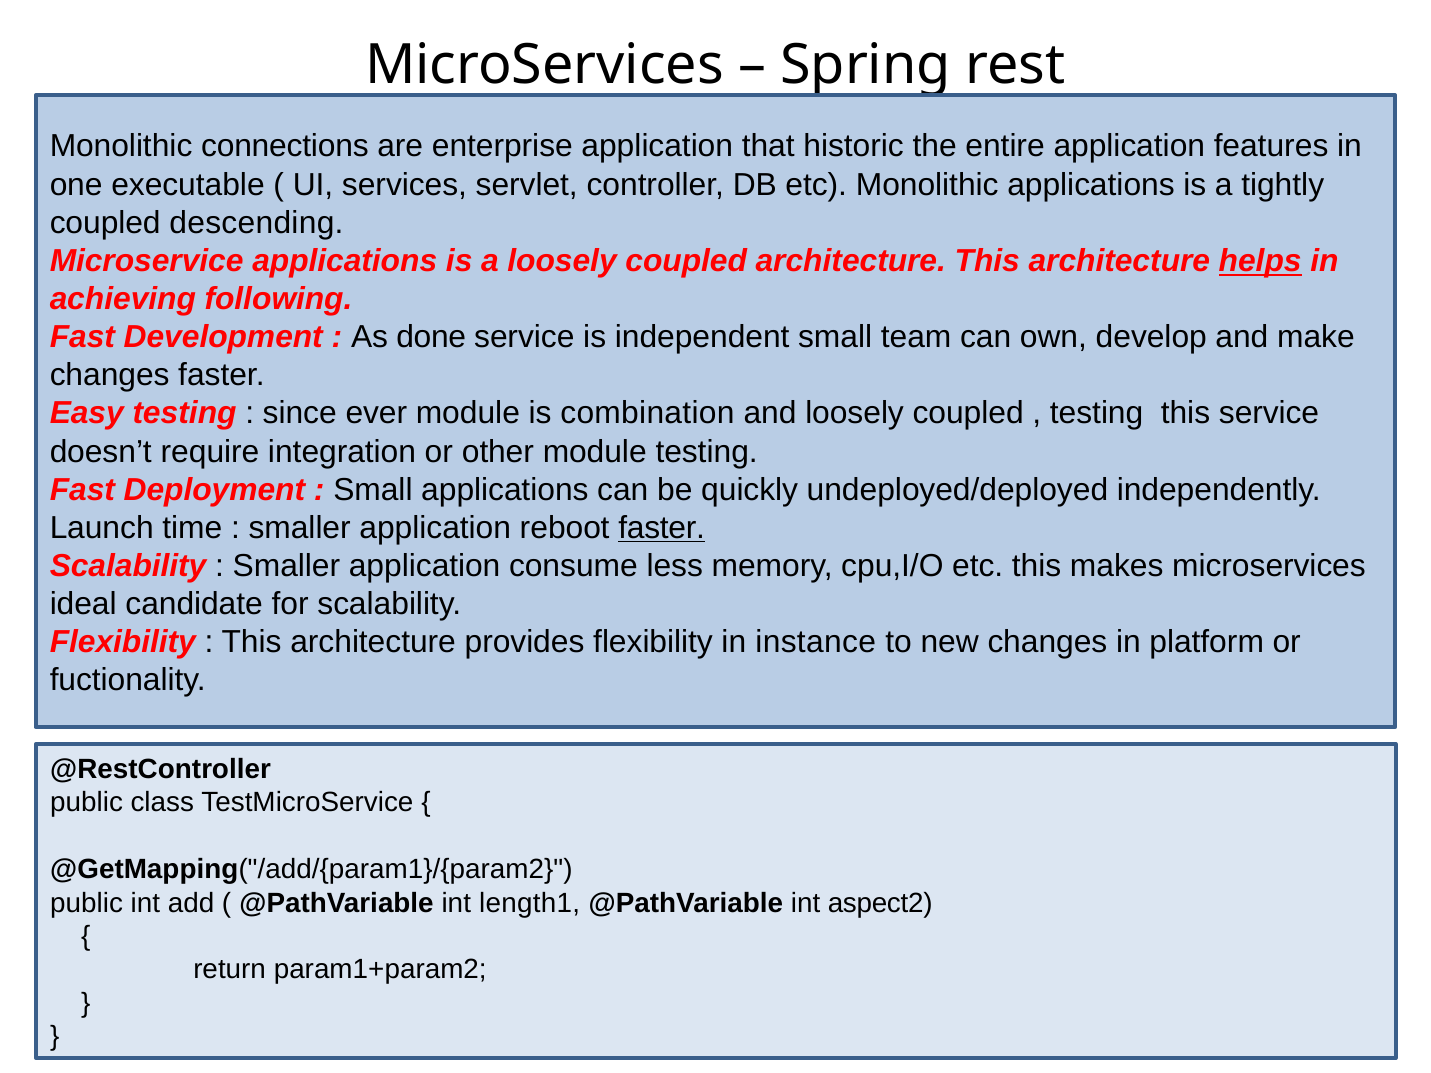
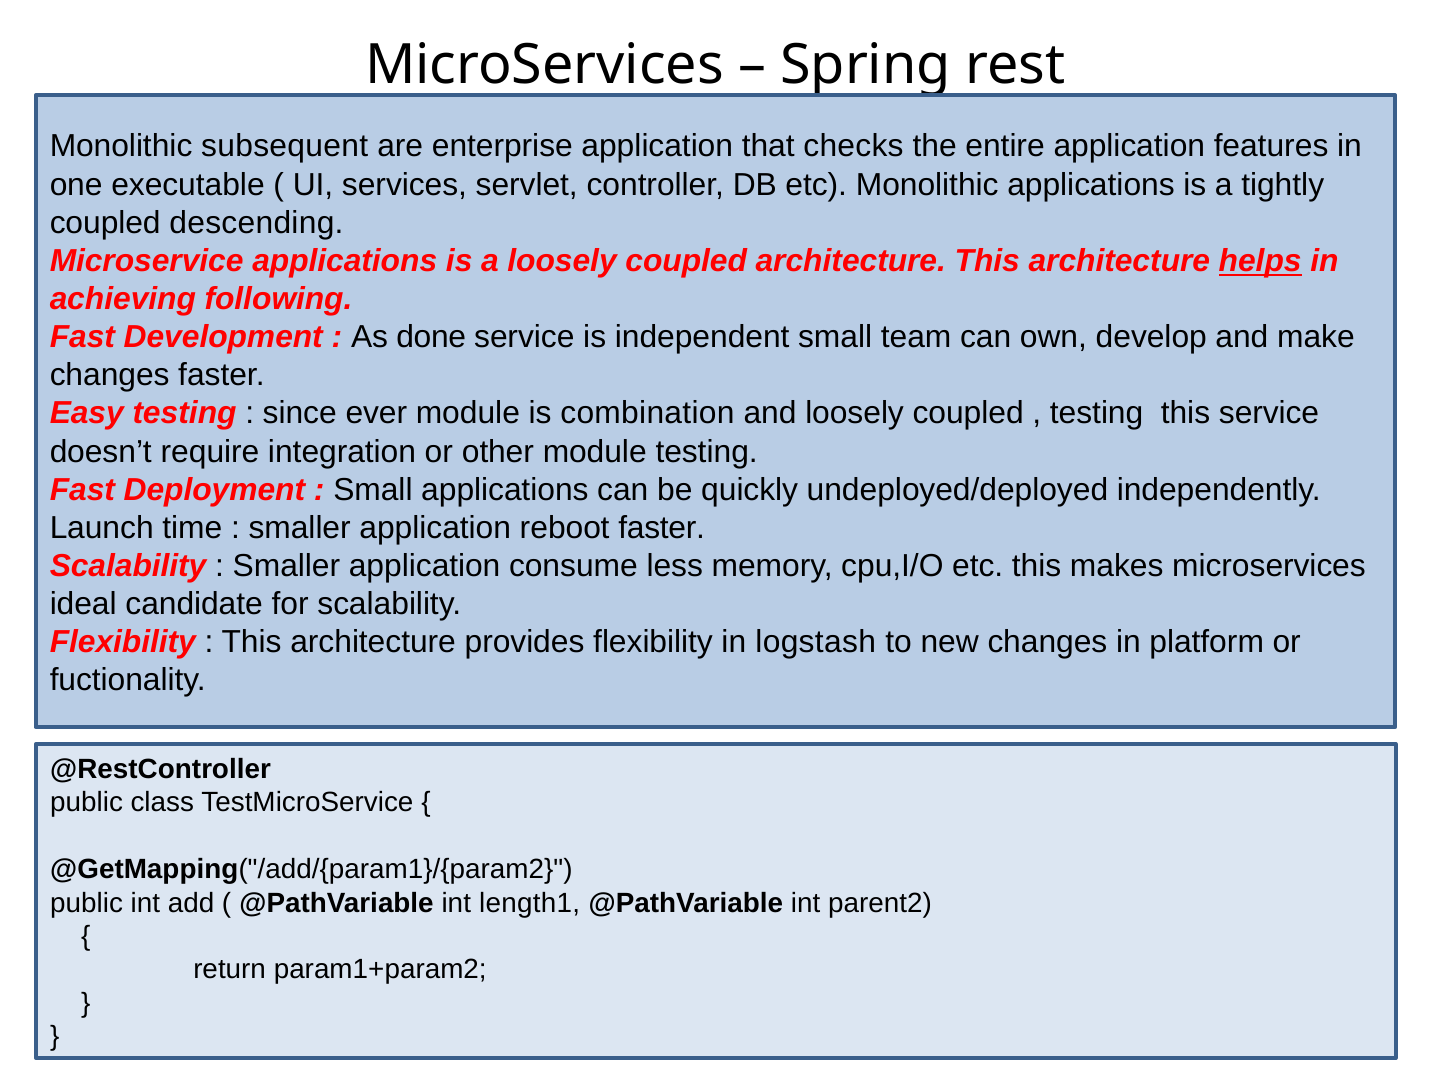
connections: connections -> subsequent (285, 147)
historic: historic -> checks (853, 147)
faster underline: present -> none (662, 528)
instance: instance -> logstash (816, 642)
aspect2: aspect2 -> parent2 (880, 903)
